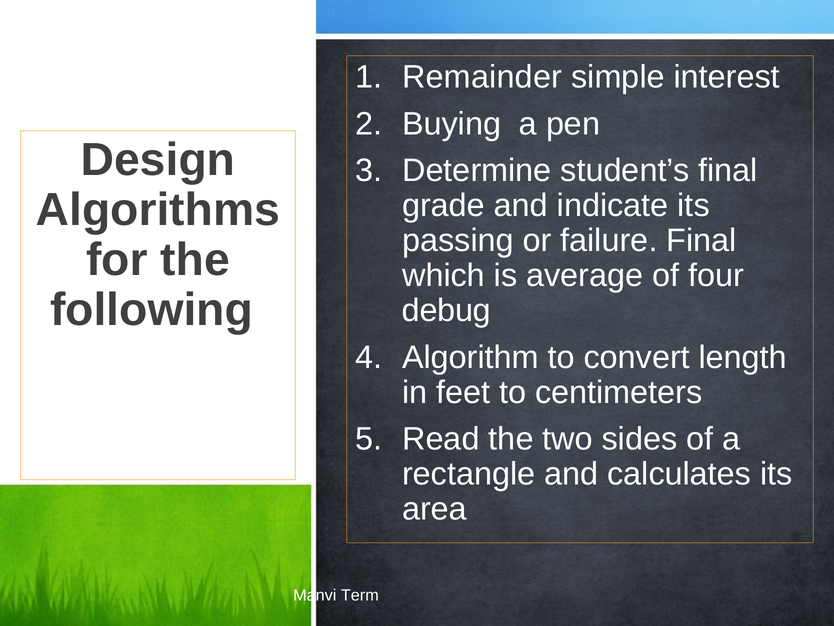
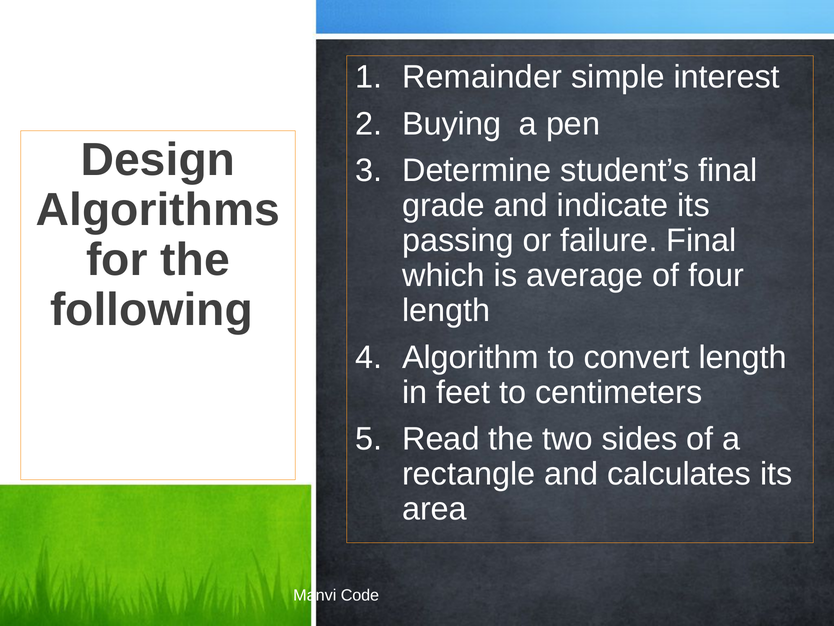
debug: debug -> length (446, 310)
Term: Term -> Code (360, 595)
